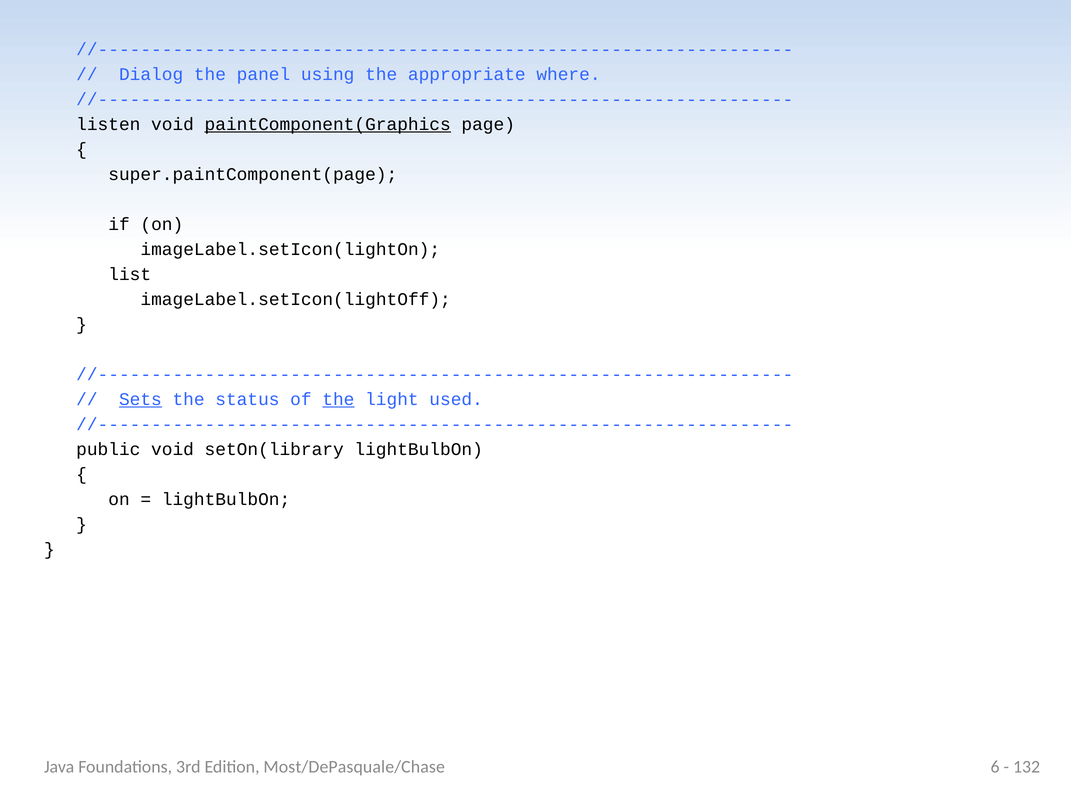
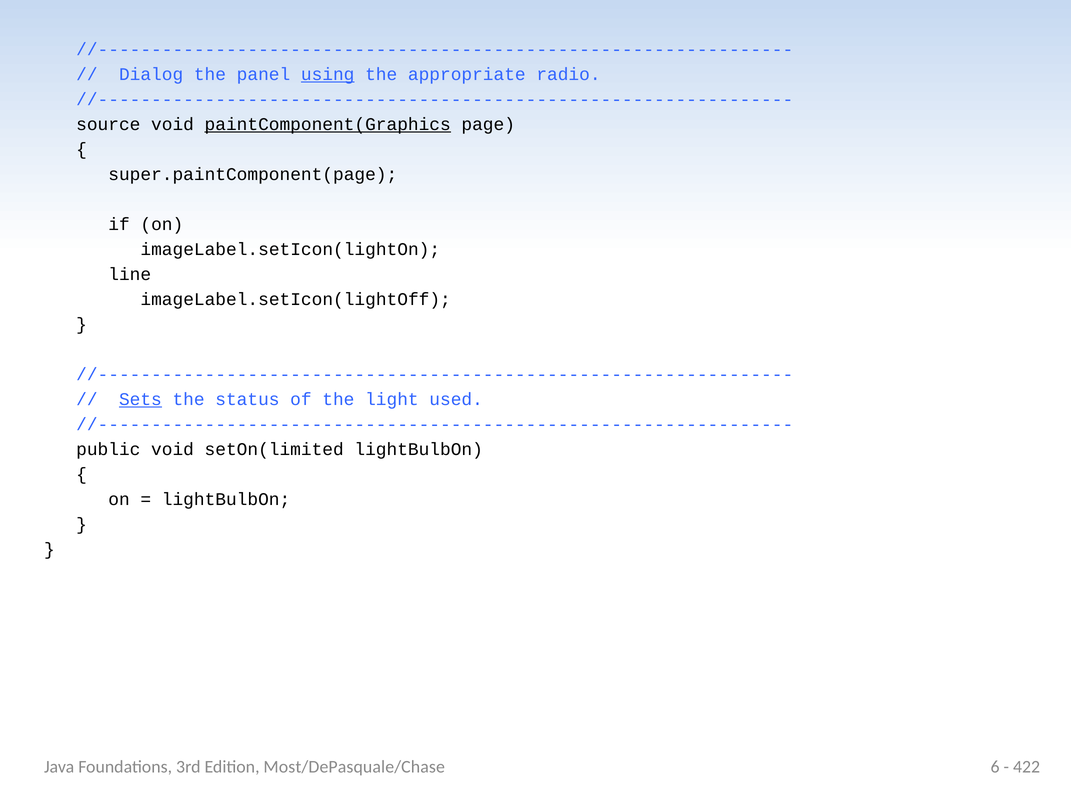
using underline: none -> present (328, 74)
where: where -> radio (568, 74)
listen: listen -> source (108, 124)
list: list -> line (130, 275)
the underline: present -> none (338, 400)
setOn(library: setOn(library -> setOn(limited (274, 450)
132: 132 -> 422 (1027, 767)
